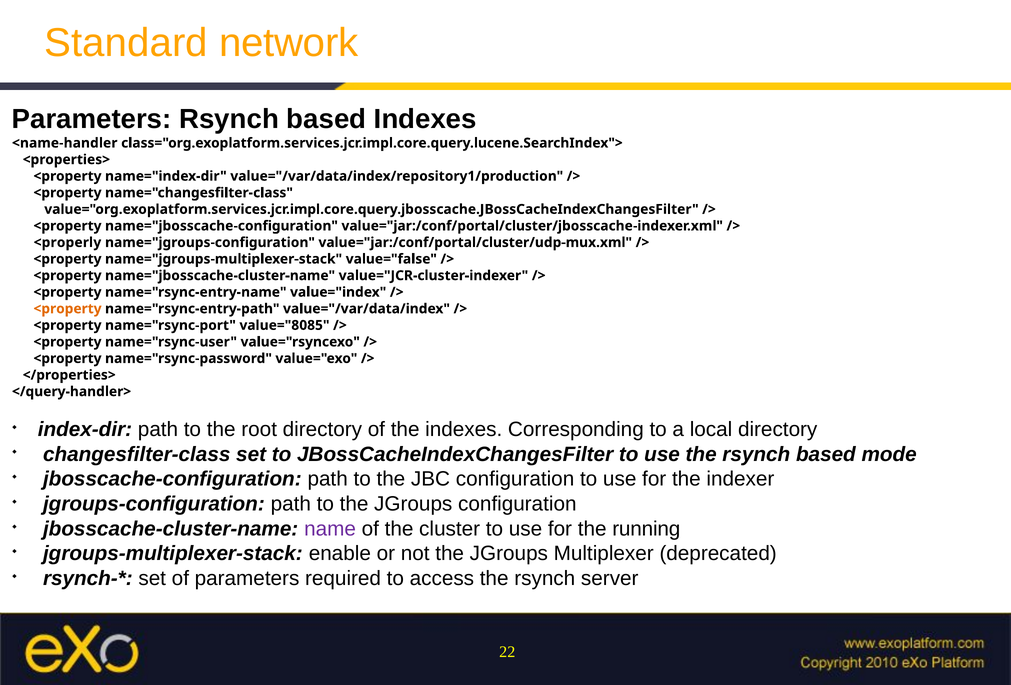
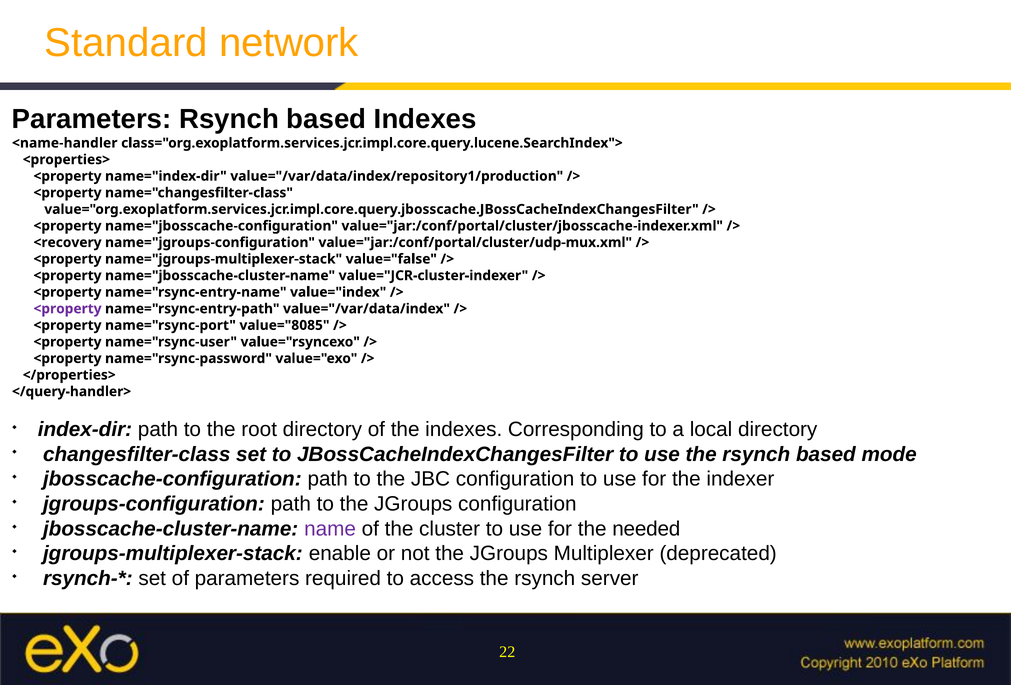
<properly: <properly -> <recovery (68, 242)
<property colour: orange -> purple (68, 309)
running: running -> needed (646, 529)
